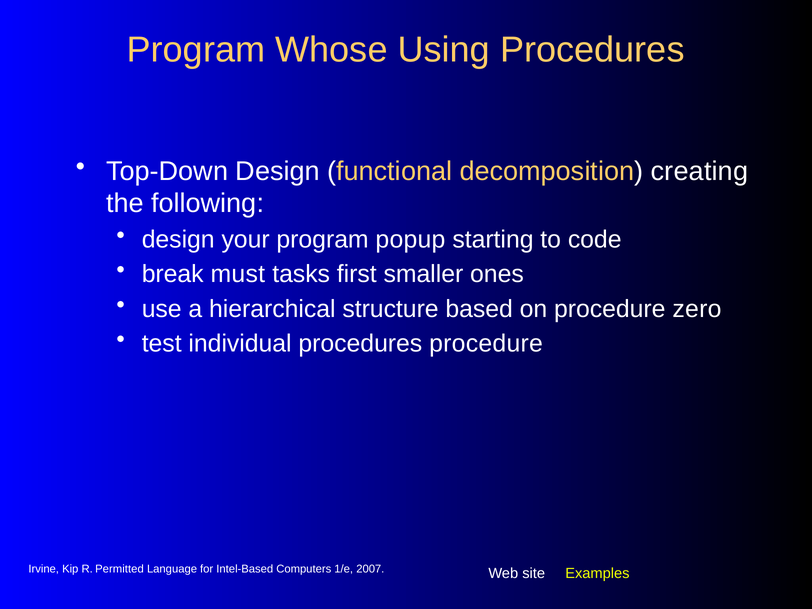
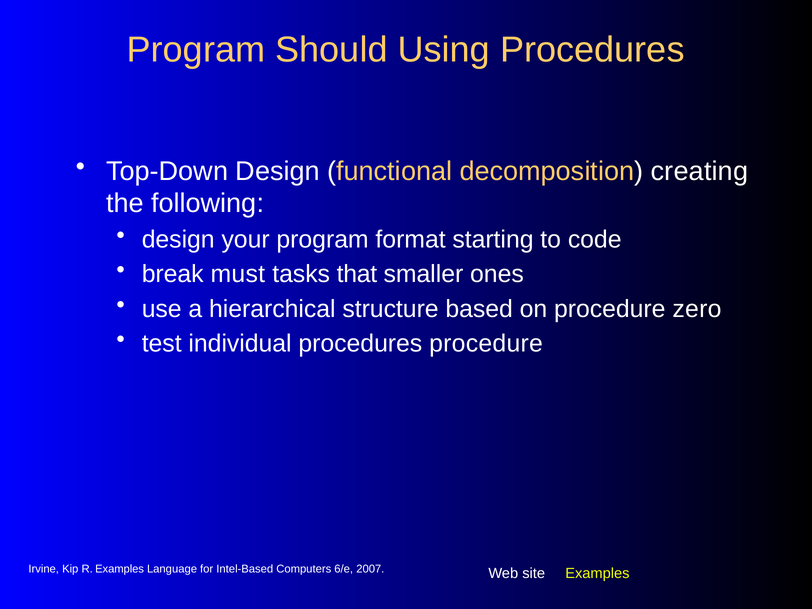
Whose: Whose -> Should (331, 50)
popup: popup -> format (411, 239)
first: first -> that (357, 274)
R Permitted: Permitted -> Examples (120, 569)
1/e: 1/e -> 6/e (344, 569)
